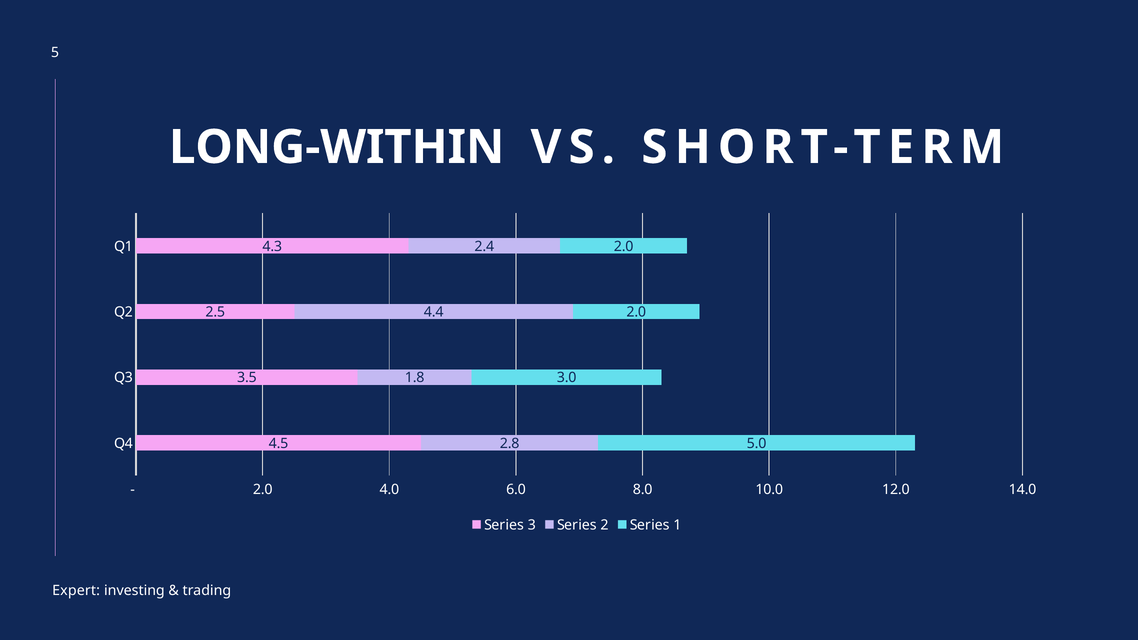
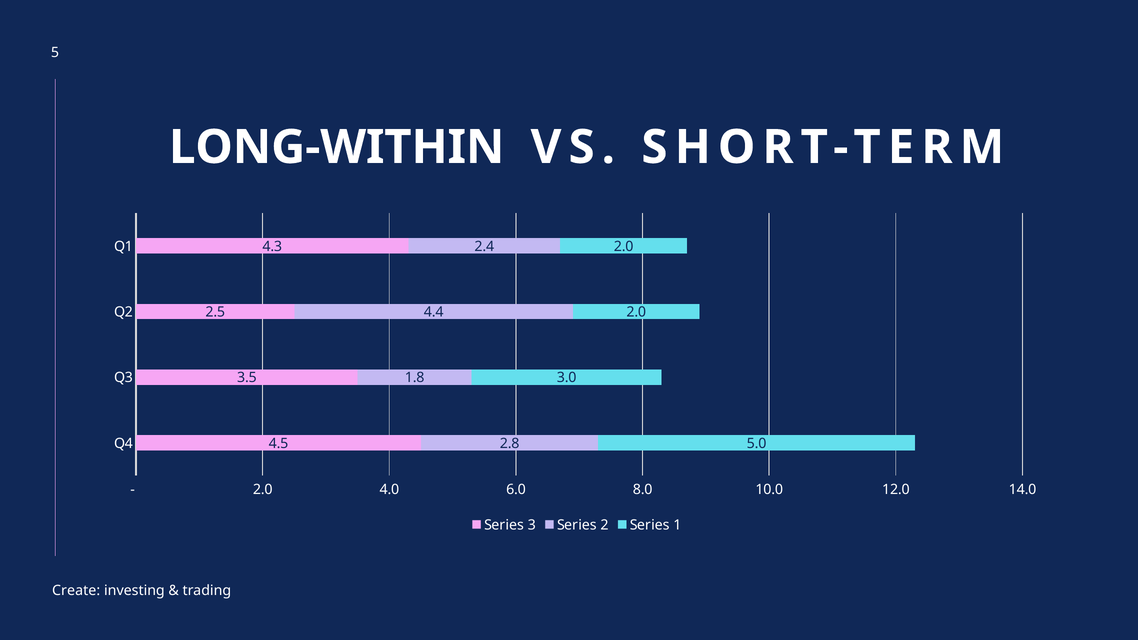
Expert: Expert -> Create (76, 590)
